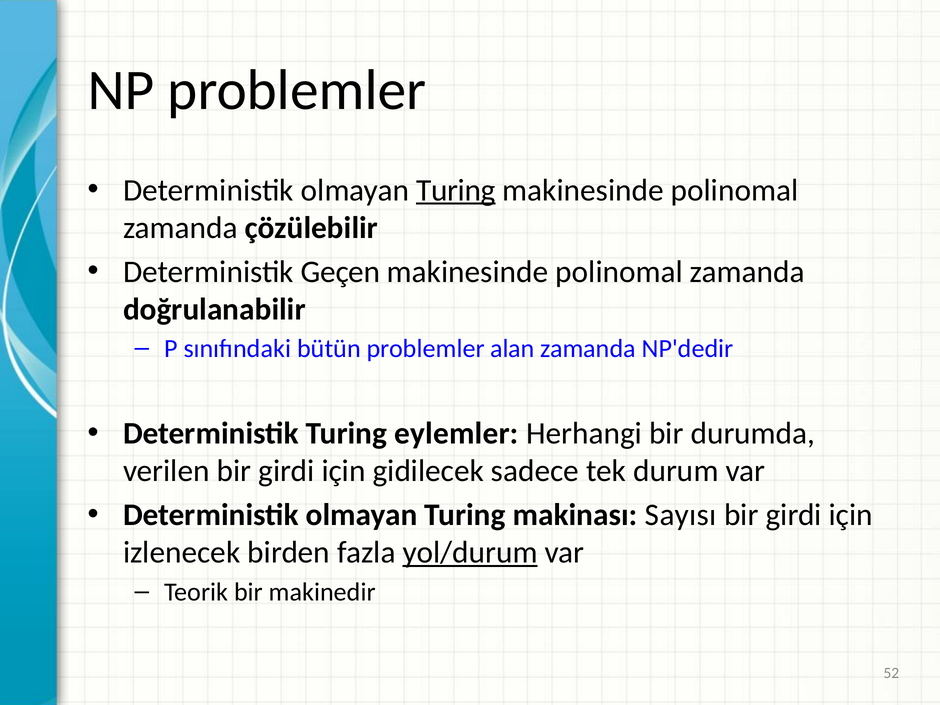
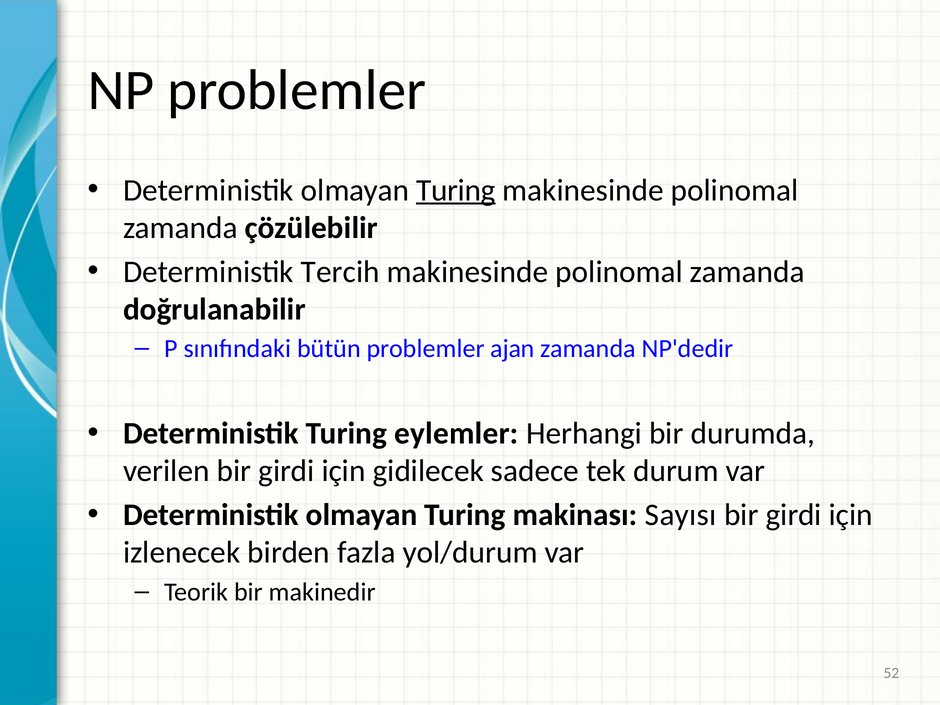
Geçen: Geçen -> Tercih (340, 272)
alan: alan -> ajan (512, 349)
yol/durum underline: present -> none (470, 553)
